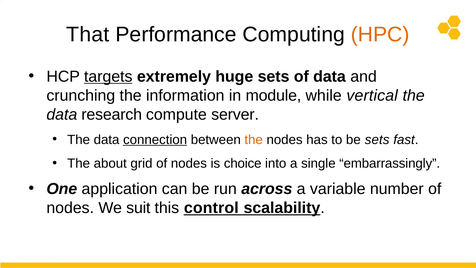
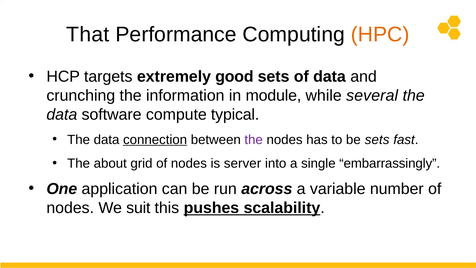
targets underline: present -> none (108, 76)
huge: huge -> good (234, 76)
vertical: vertical -> several (372, 95)
research: research -> software (112, 115)
server: server -> typical (235, 115)
the colour: orange -> purple (254, 140)
choice: choice -> server (243, 163)
control: control -> pushes (211, 208)
